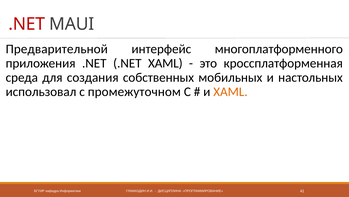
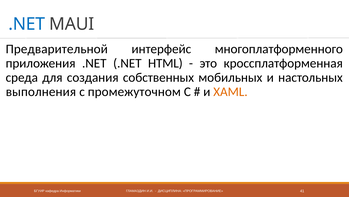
.NET colour: red -> blue (27, 24)
.NET XAML: XAML -> HTML (165, 63)
использовал: использовал -> выполнения (41, 91)
